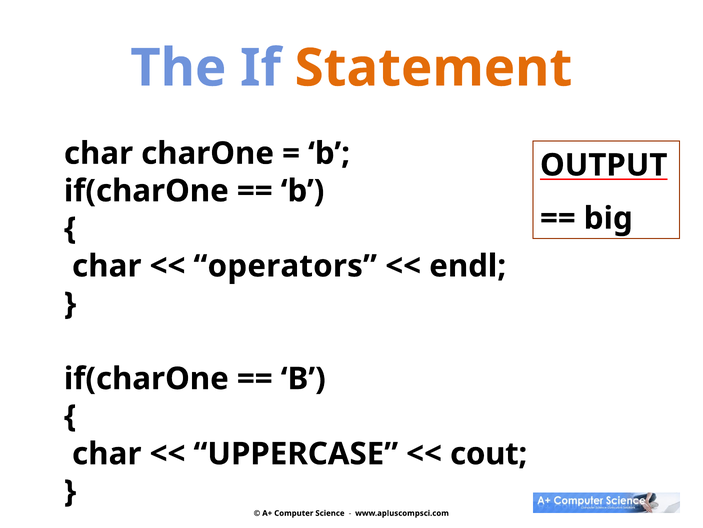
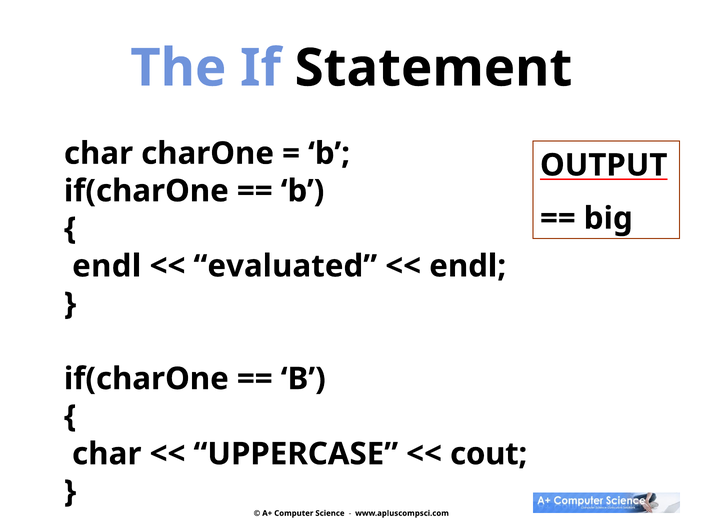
Statement colour: orange -> black (433, 68)
char: char -> endl (107, 266)
operators: operators -> evaluated (285, 266)
